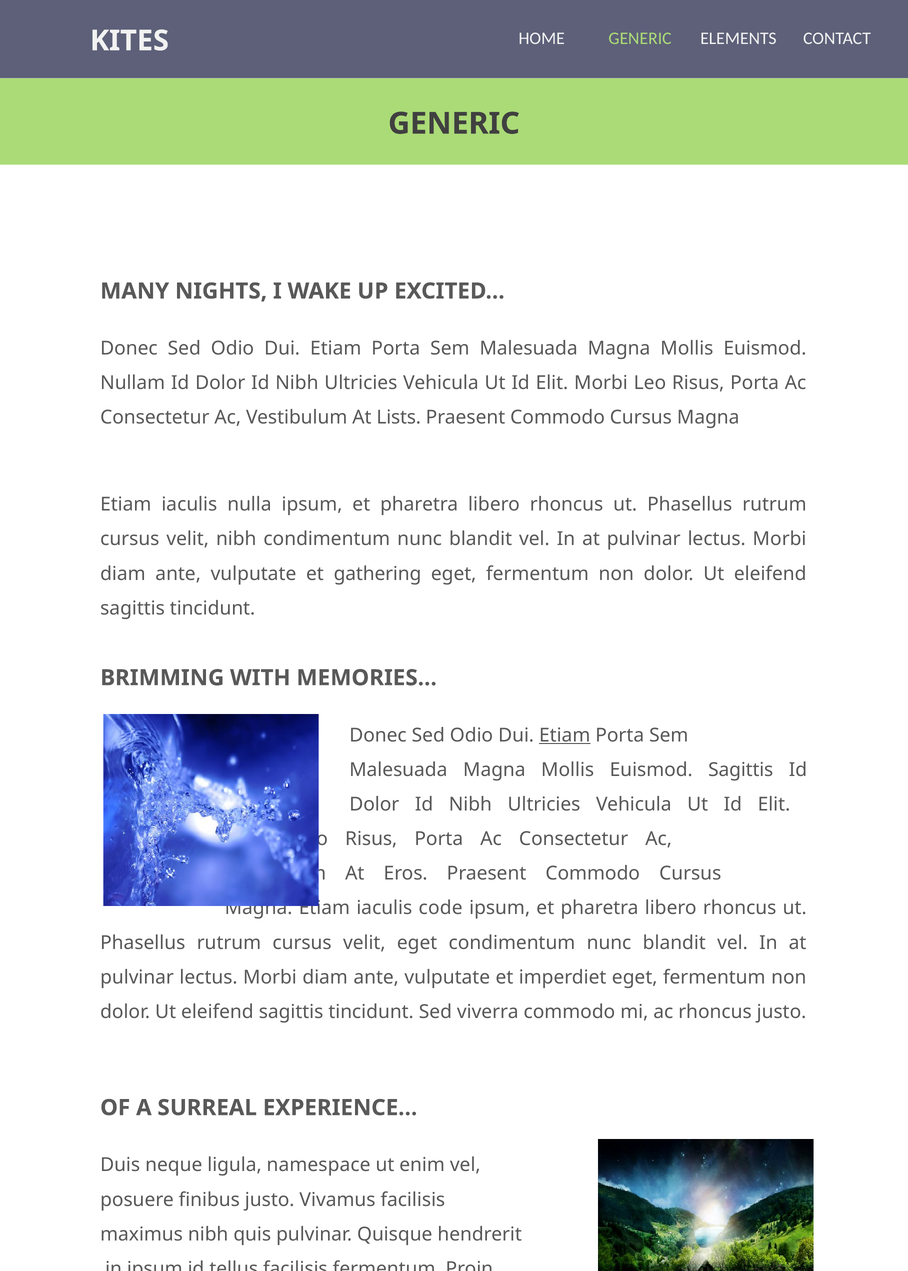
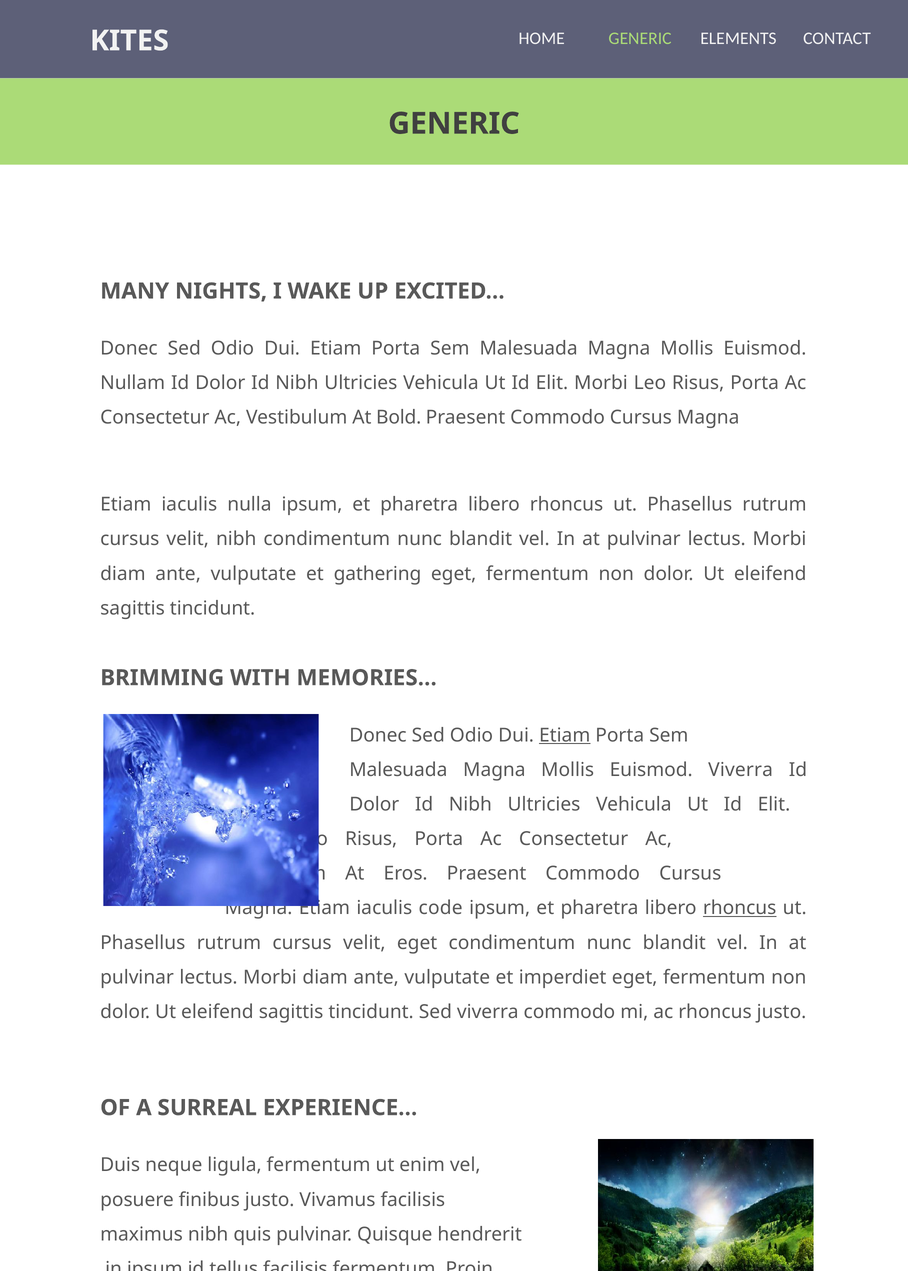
Lists: Lists -> Bold (399, 418)
Euismod Sagittis: Sagittis -> Viverra (741, 770)
rhoncus underline: none -> present (740, 908)
ligula namespace: namespace -> fermentum (319, 1165)
